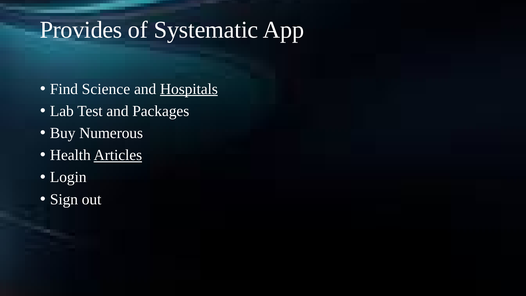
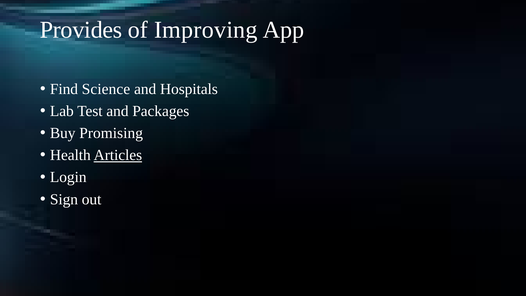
Systematic: Systematic -> Improving (206, 30)
Hospitals underline: present -> none (189, 89)
Numerous: Numerous -> Promising (111, 133)
